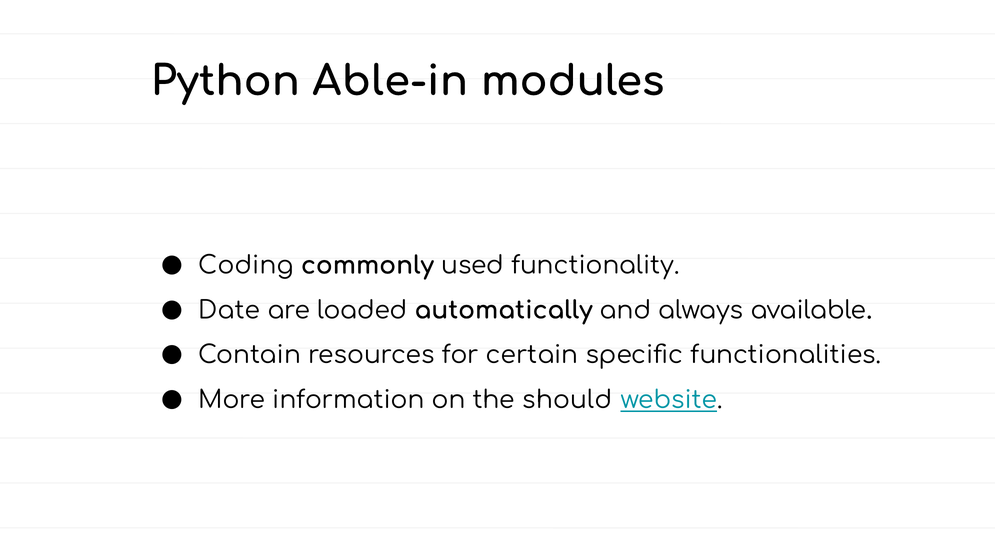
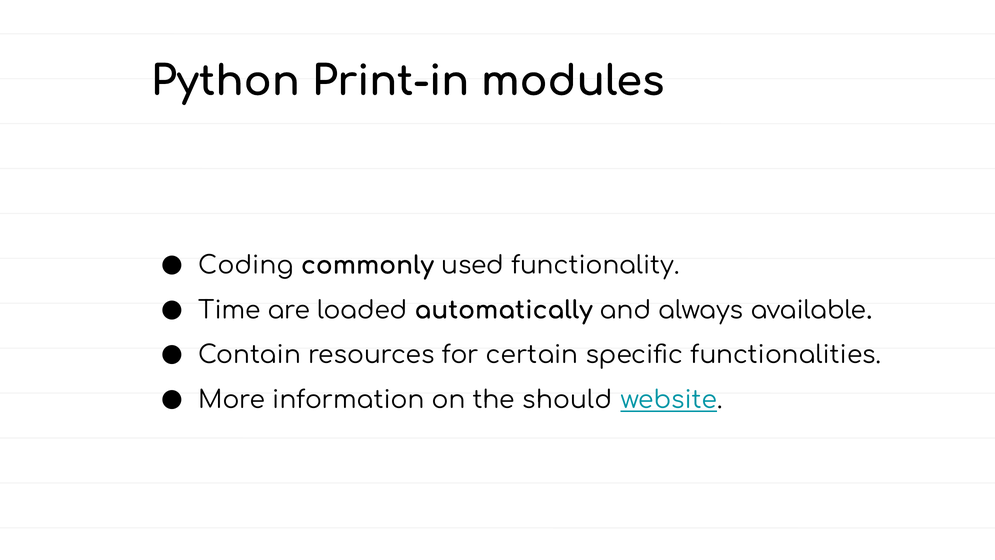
Able-in: Able-in -> Print-in (391, 81)
Date: Date -> Time (229, 310)
